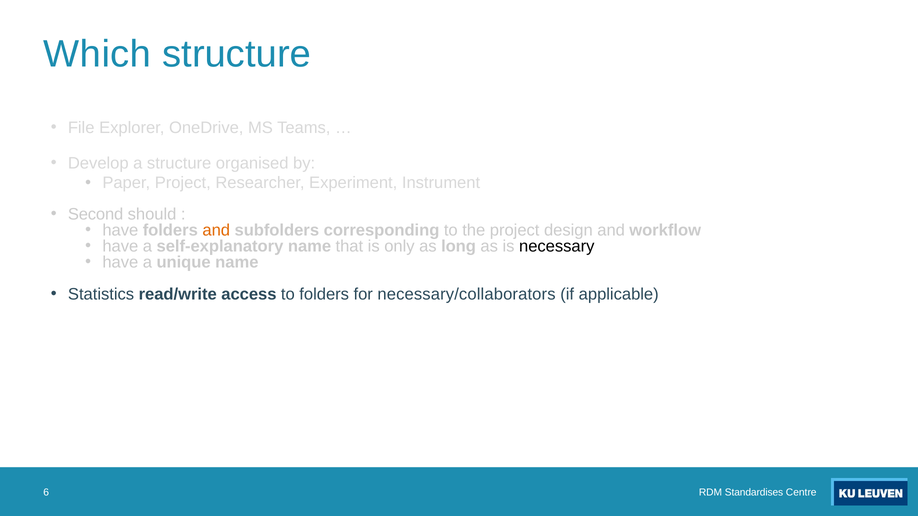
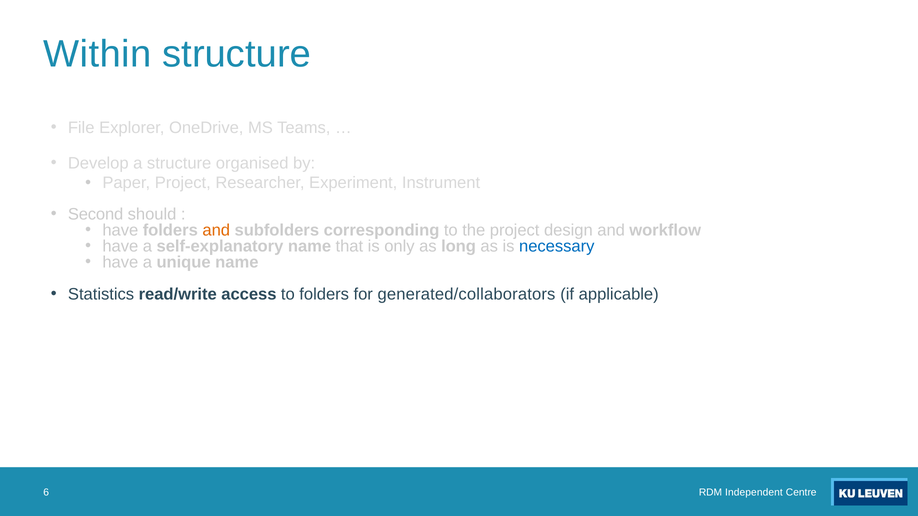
Which: Which -> Within (97, 54)
necessary colour: black -> blue (557, 246)
necessary/collaborators: necessary/collaborators -> generated/collaborators (466, 294)
Standardises: Standardises -> Independent (754, 493)
